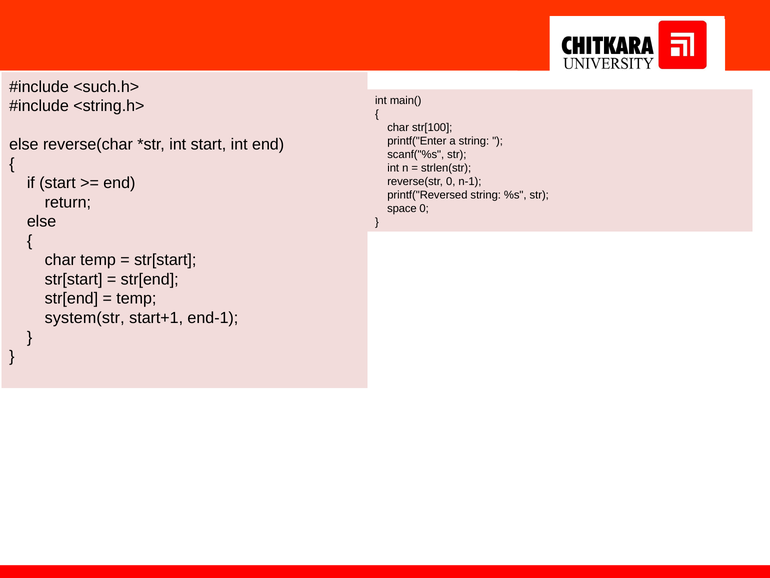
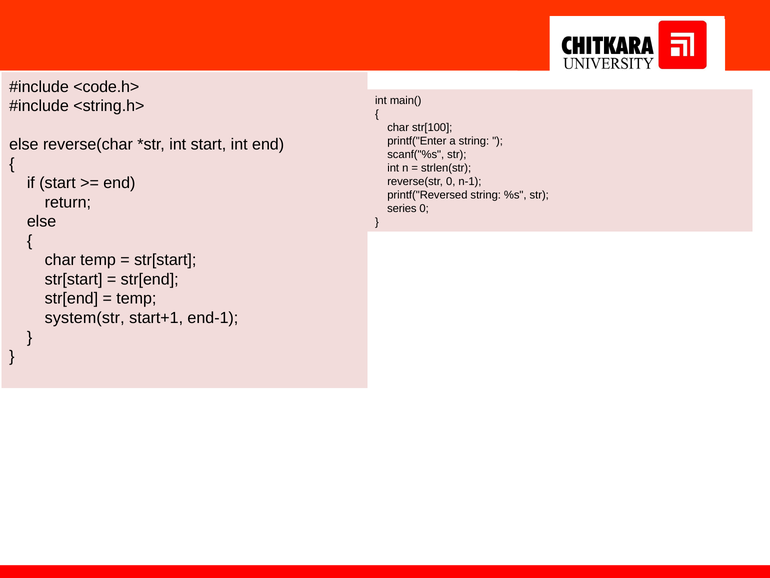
<such.h>: <such.h> -> <code.h> (106, 87)
space: space -> series (402, 208)
